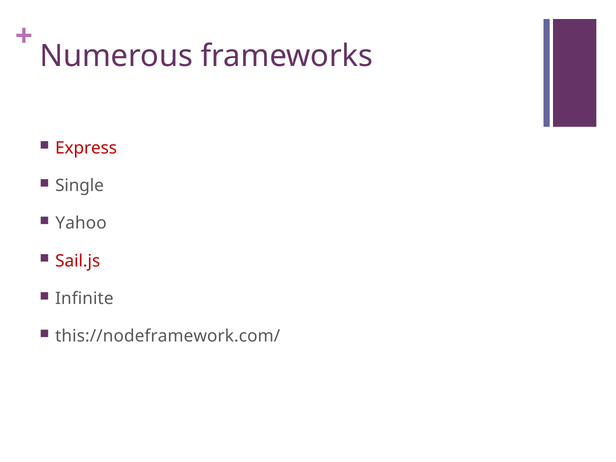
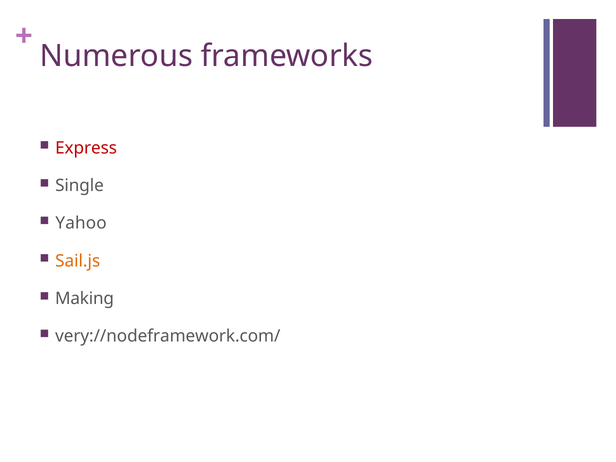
Sail.js colour: red -> orange (78, 261)
Infinite: Infinite -> Making (84, 299)
this://nodeframework.com/: this://nodeframework.com/ -> very://nodeframework.com/ (168, 336)
